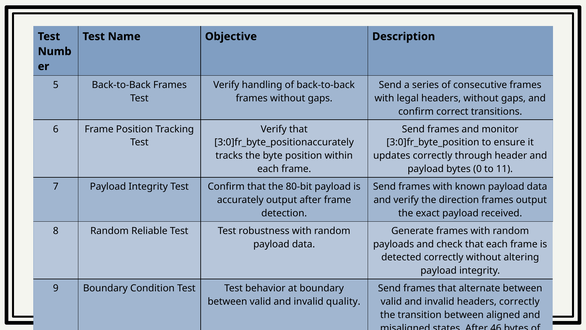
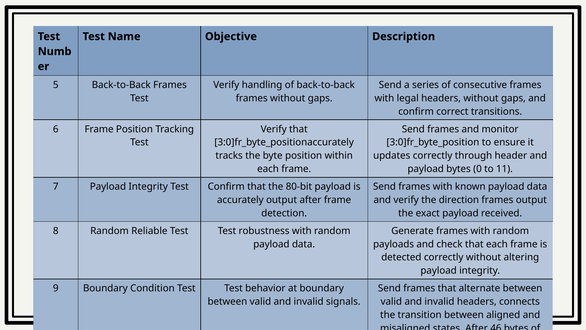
quality: quality -> signals (343, 301)
headers correctly: correctly -> connects (519, 301)
